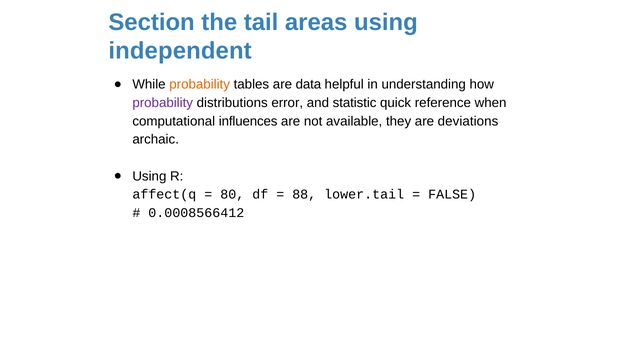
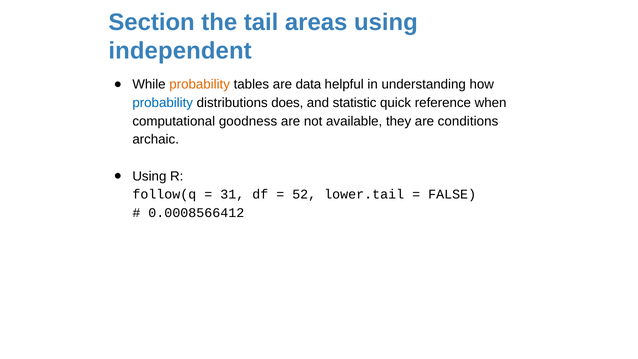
probability colour: purple -> blue (163, 103)
error: error -> does (287, 103)
influences: influences -> goodness (248, 121)
deviations: deviations -> conditions (468, 121)
affect(q: affect(q -> follow(q (164, 195)
80: 80 -> 31 (232, 195)
88: 88 -> 52 (304, 195)
